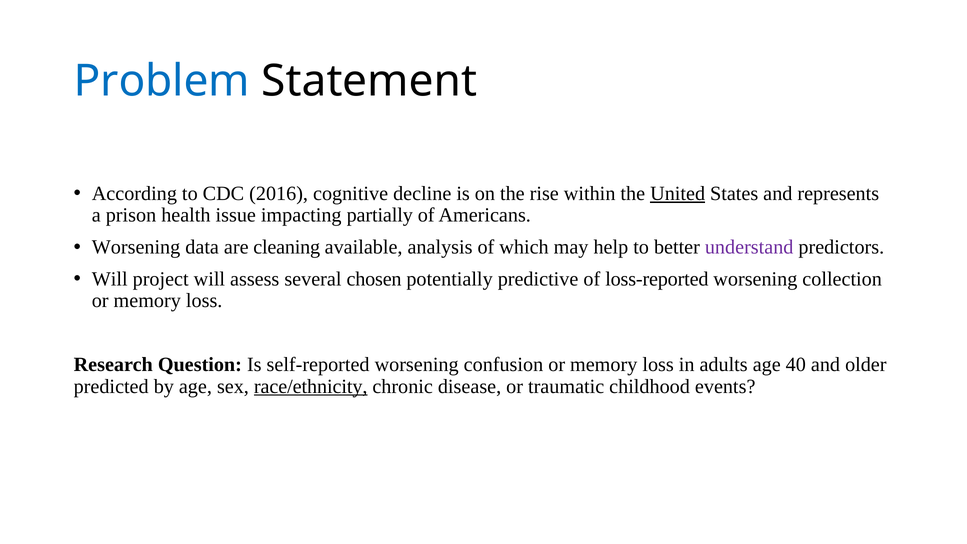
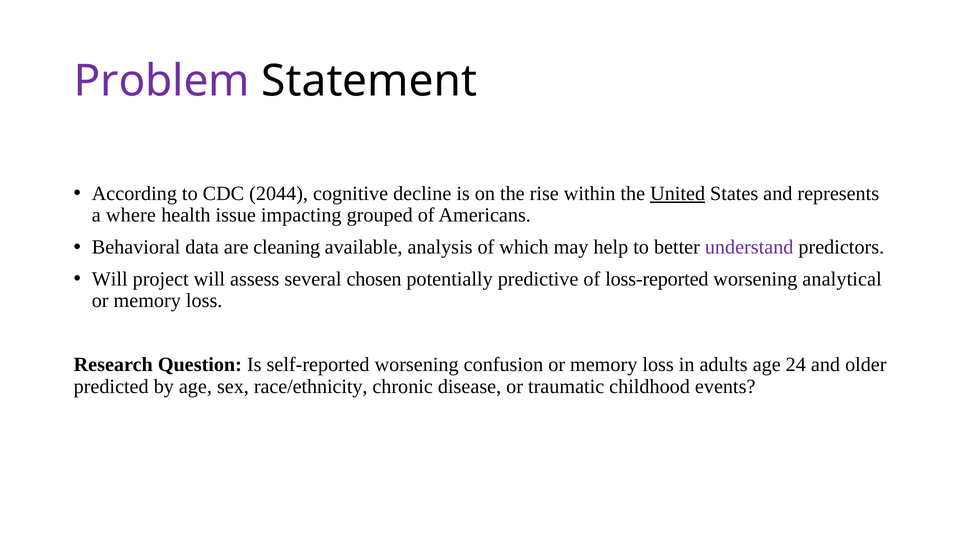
Problem colour: blue -> purple (162, 81)
2016: 2016 -> 2044 (279, 194)
prison: prison -> where (131, 215)
partially: partially -> grouped (380, 215)
Worsening: Worsening -> Behavioral (136, 247)
collection: collection -> analytical (842, 279)
40: 40 -> 24 (796, 365)
race/ethnicity underline: present -> none (311, 386)
